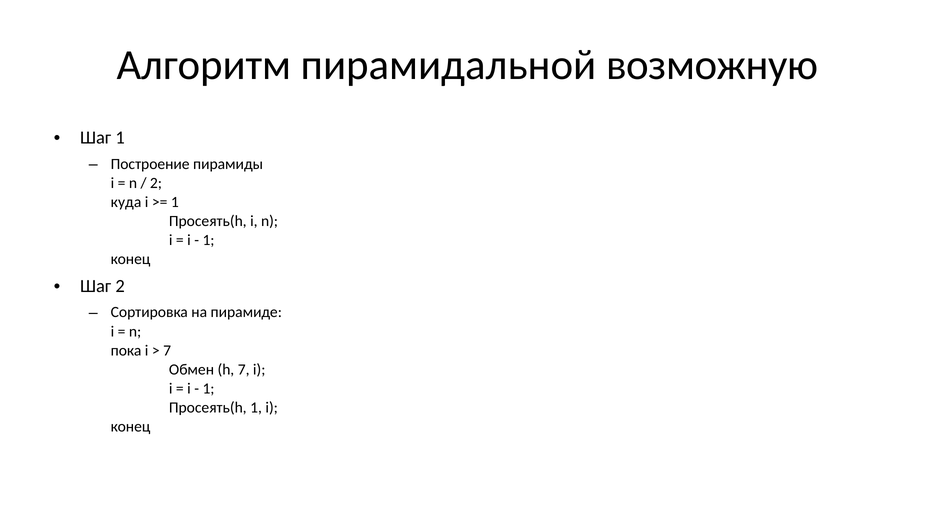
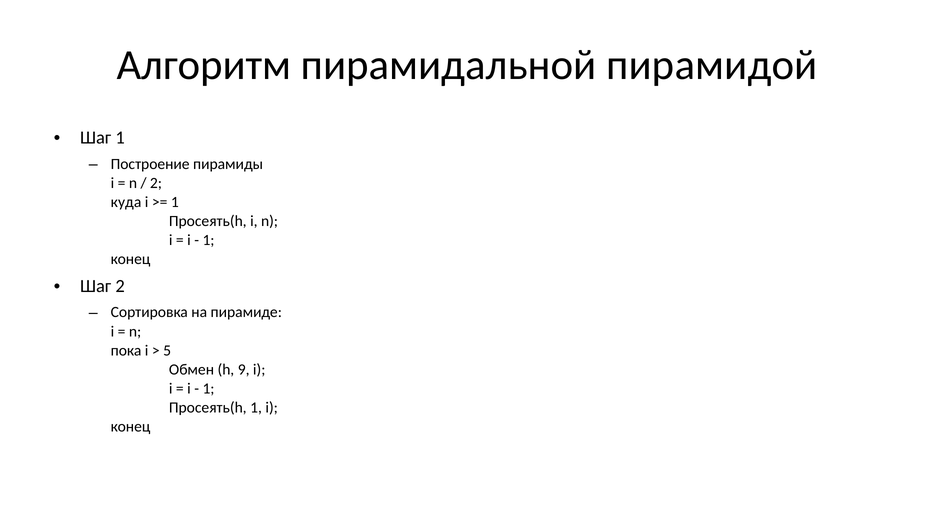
возможную: возможную -> пирамидой (712, 65)
7: 7 -> 5 (167, 350)
h 7: 7 -> 9 (244, 369)
